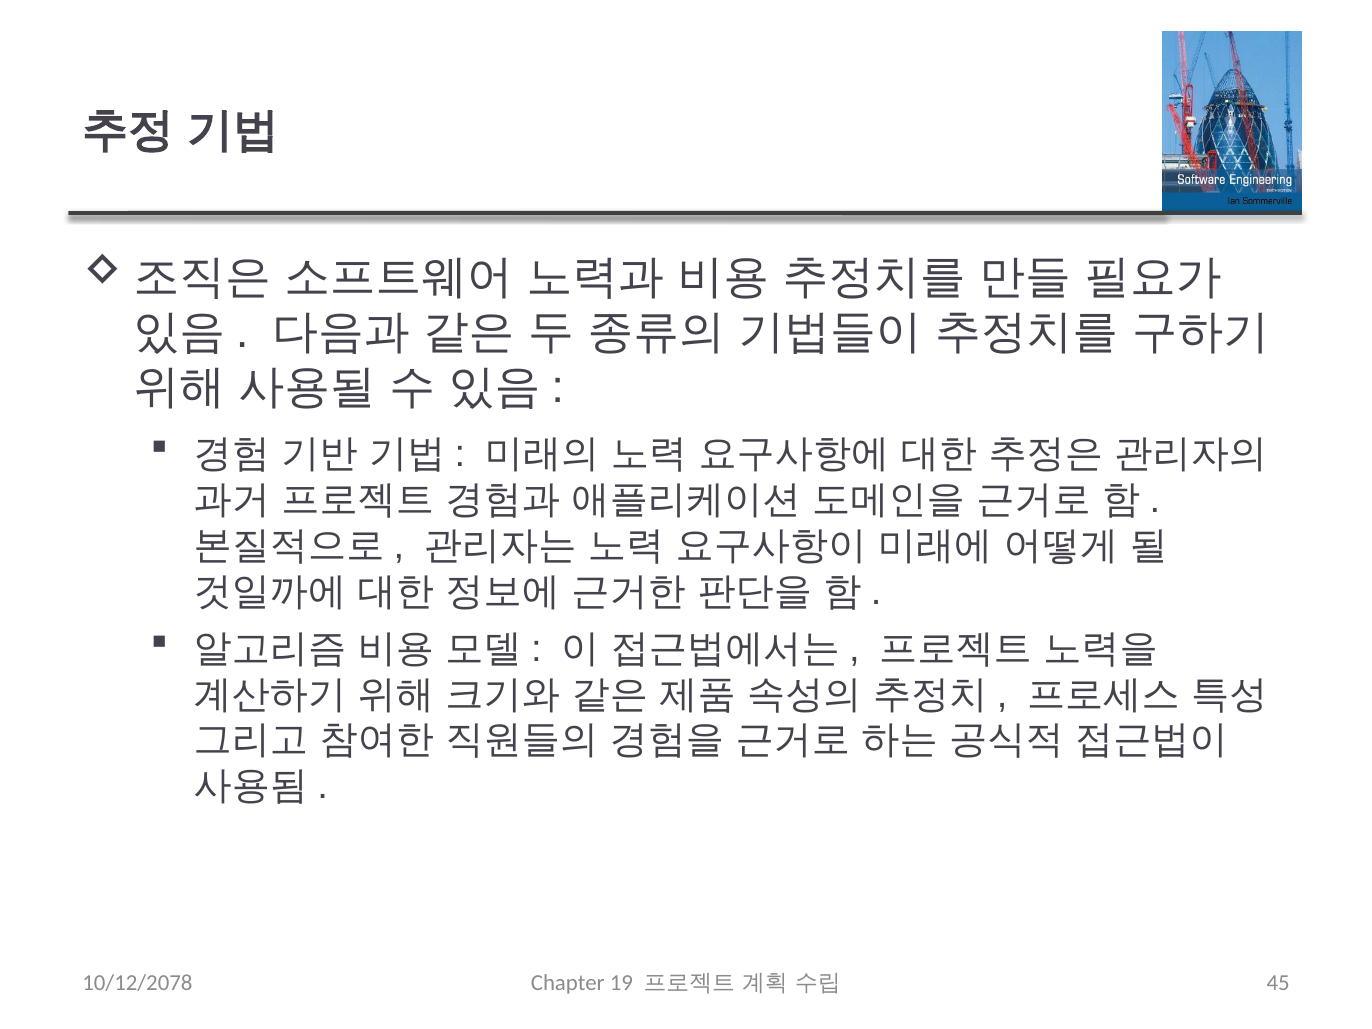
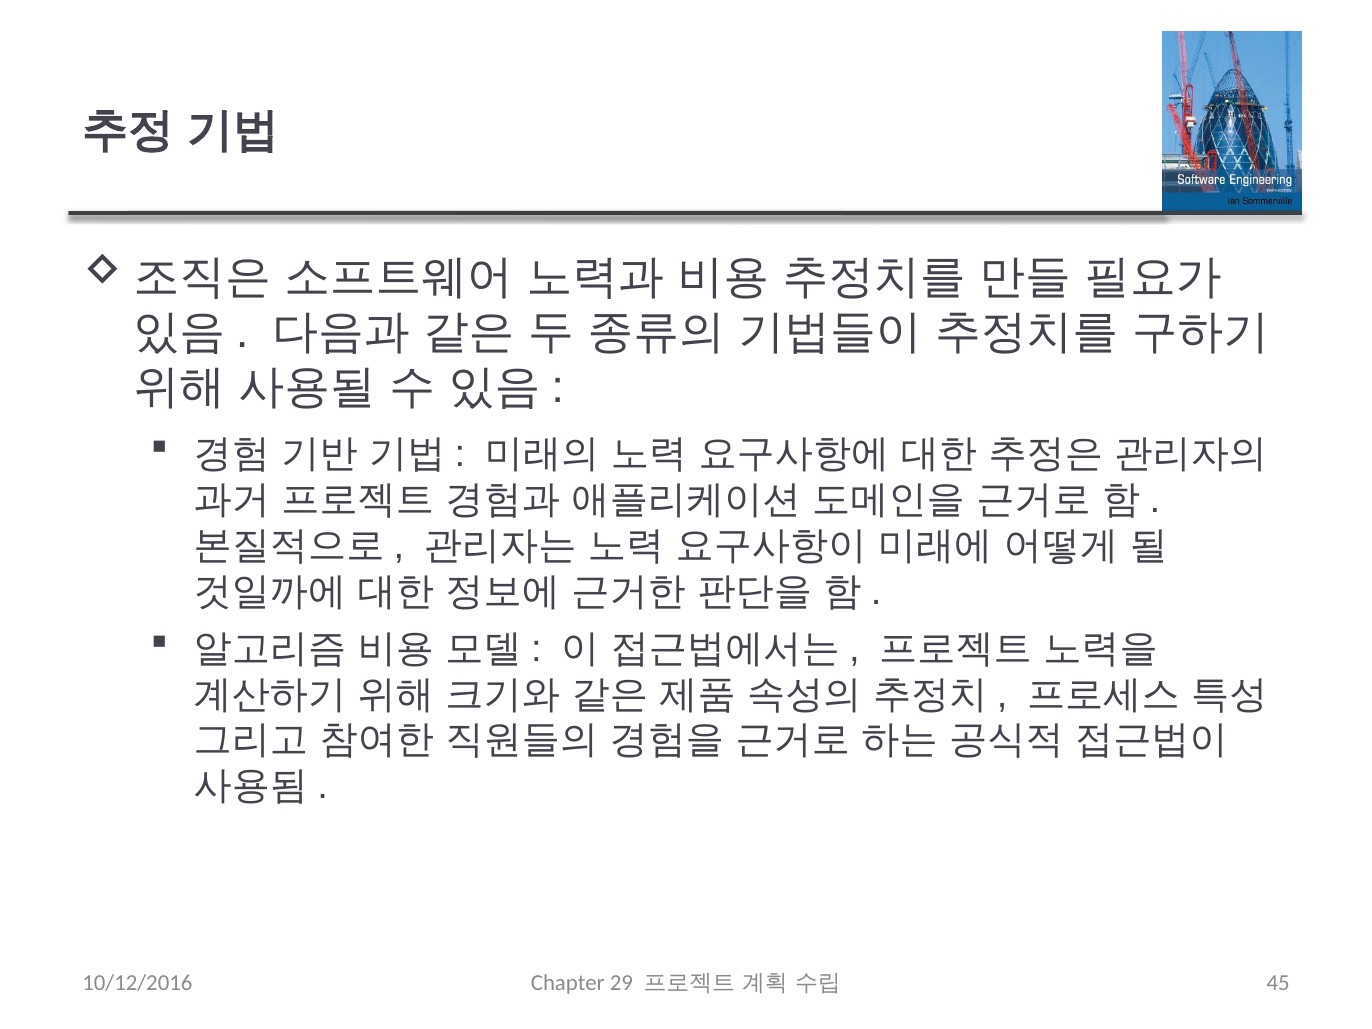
10/12/2078: 10/12/2078 -> 10/12/2016 (137, 983)
19: 19 -> 29 (621, 983)
